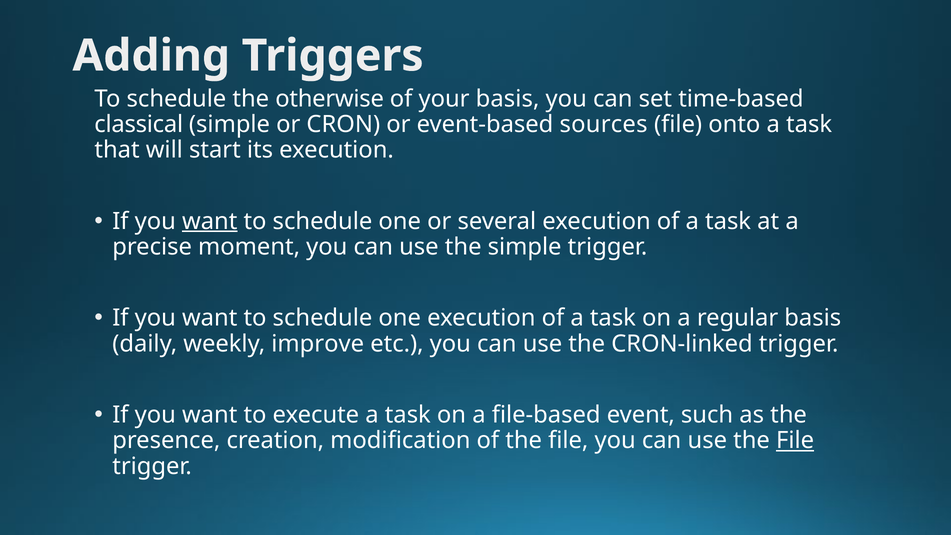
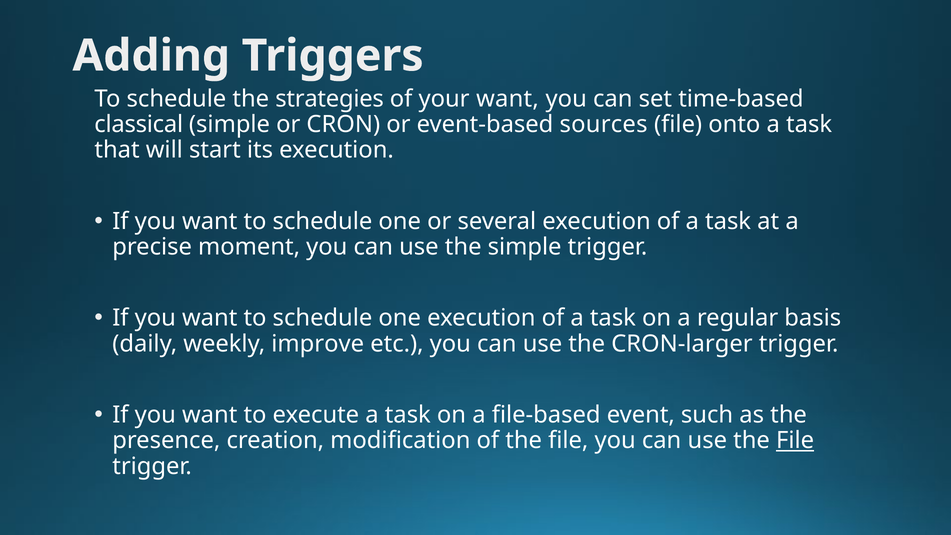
otherwise: otherwise -> strategies (330, 99)
your basis: basis -> want (507, 99)
want underline: present -> none (210, 221)
CRON-linked: CRON-linked -> CRON-larger (682, 344)
